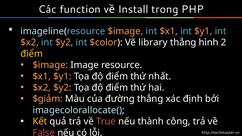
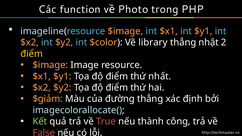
Install: Install -> Photo (133, 9)
hình: hình -> nhật (209, 42)
Kết colour: yellow -> light green (40, 122)
